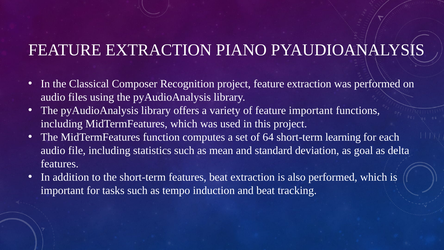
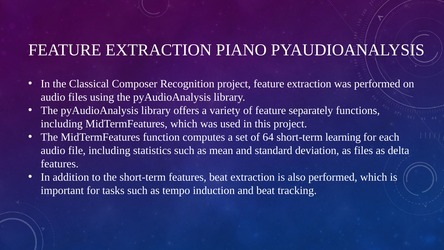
feature important: important -> separately (311, 110)
as goal: goal -> files (363, 150)
